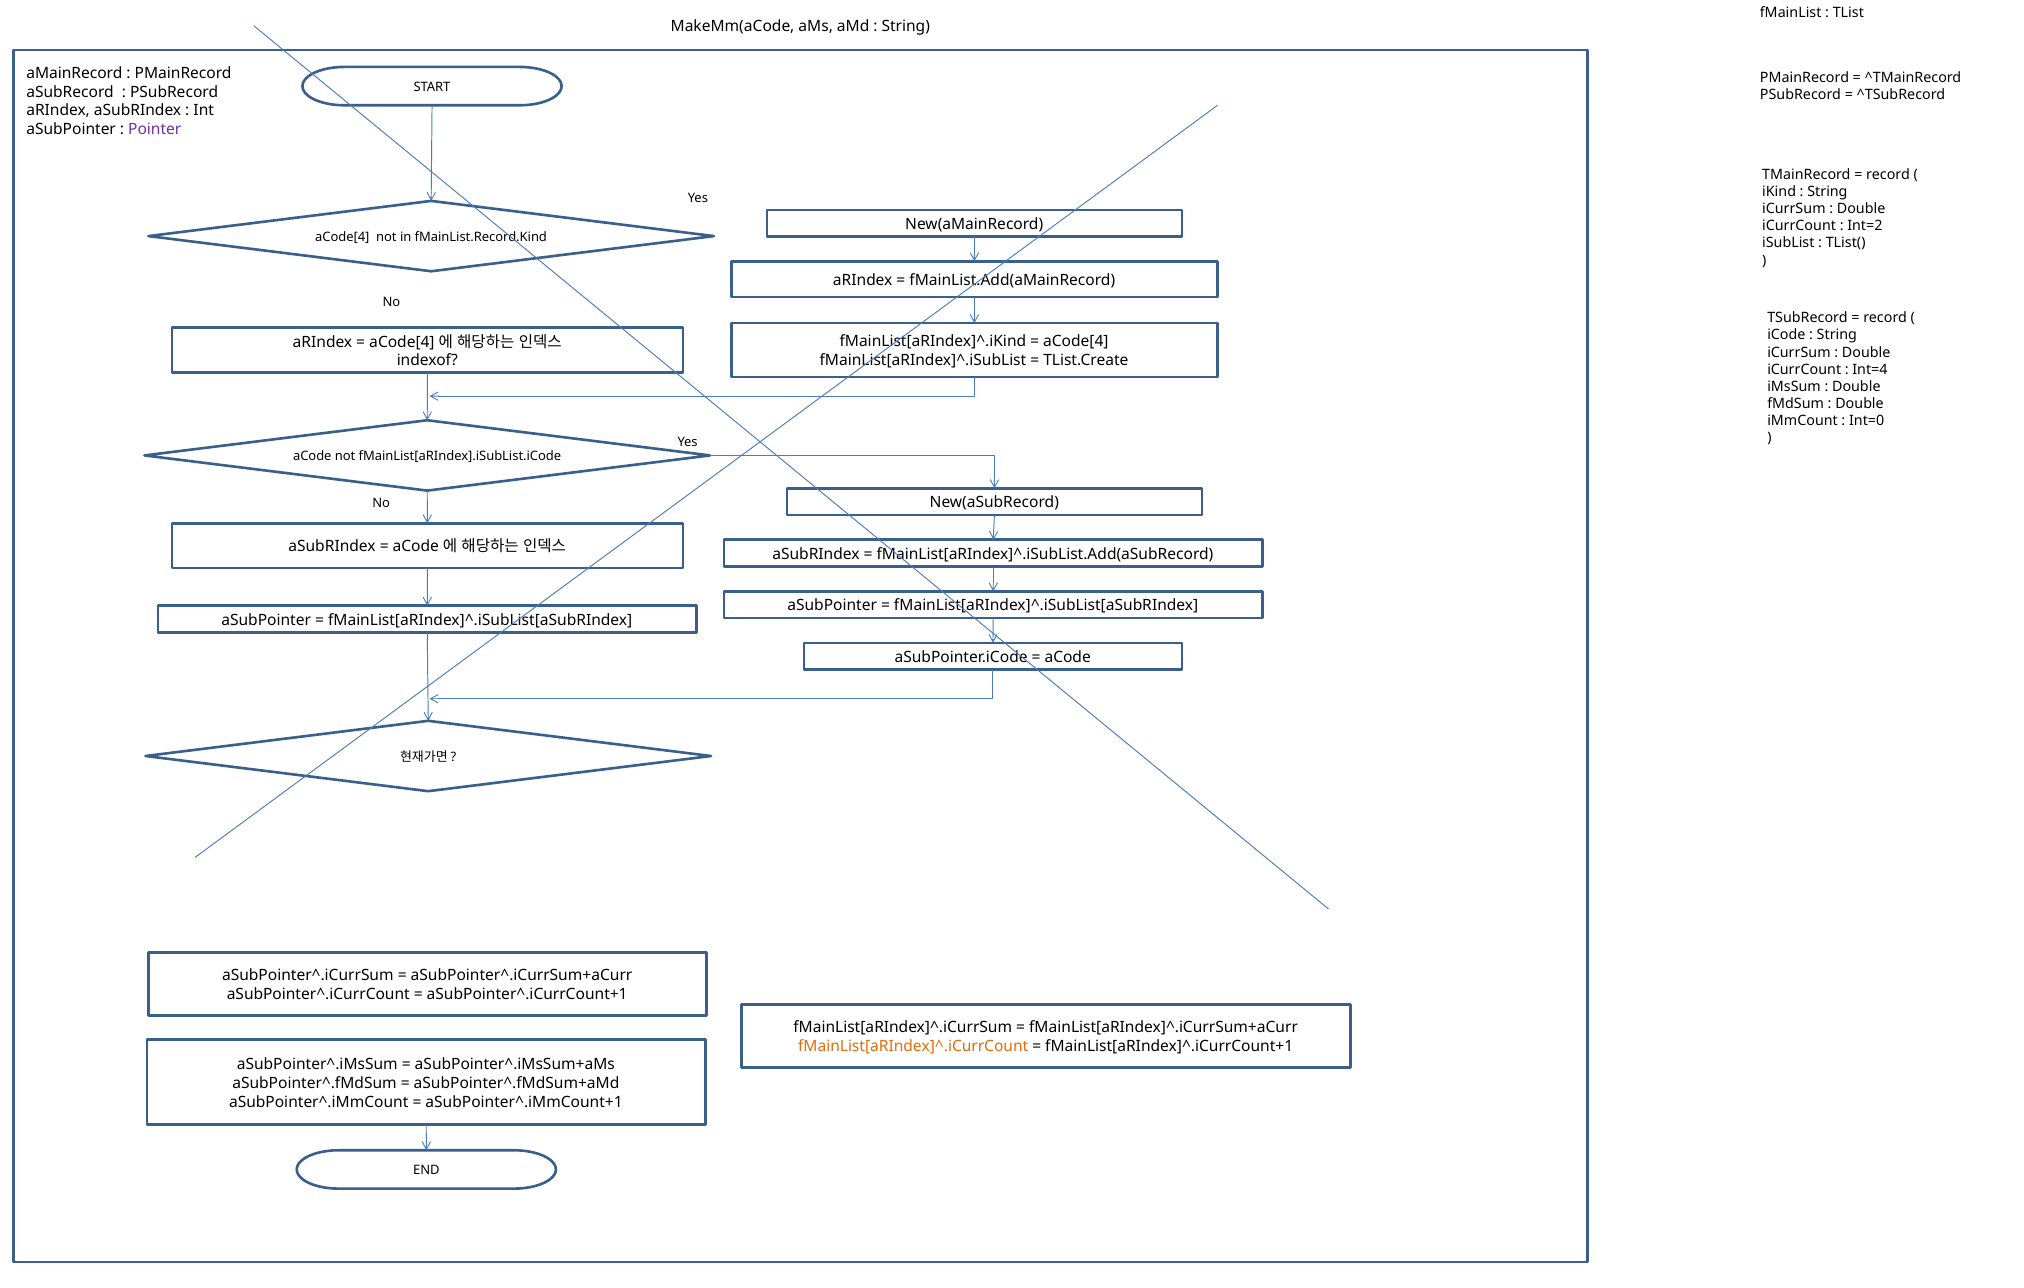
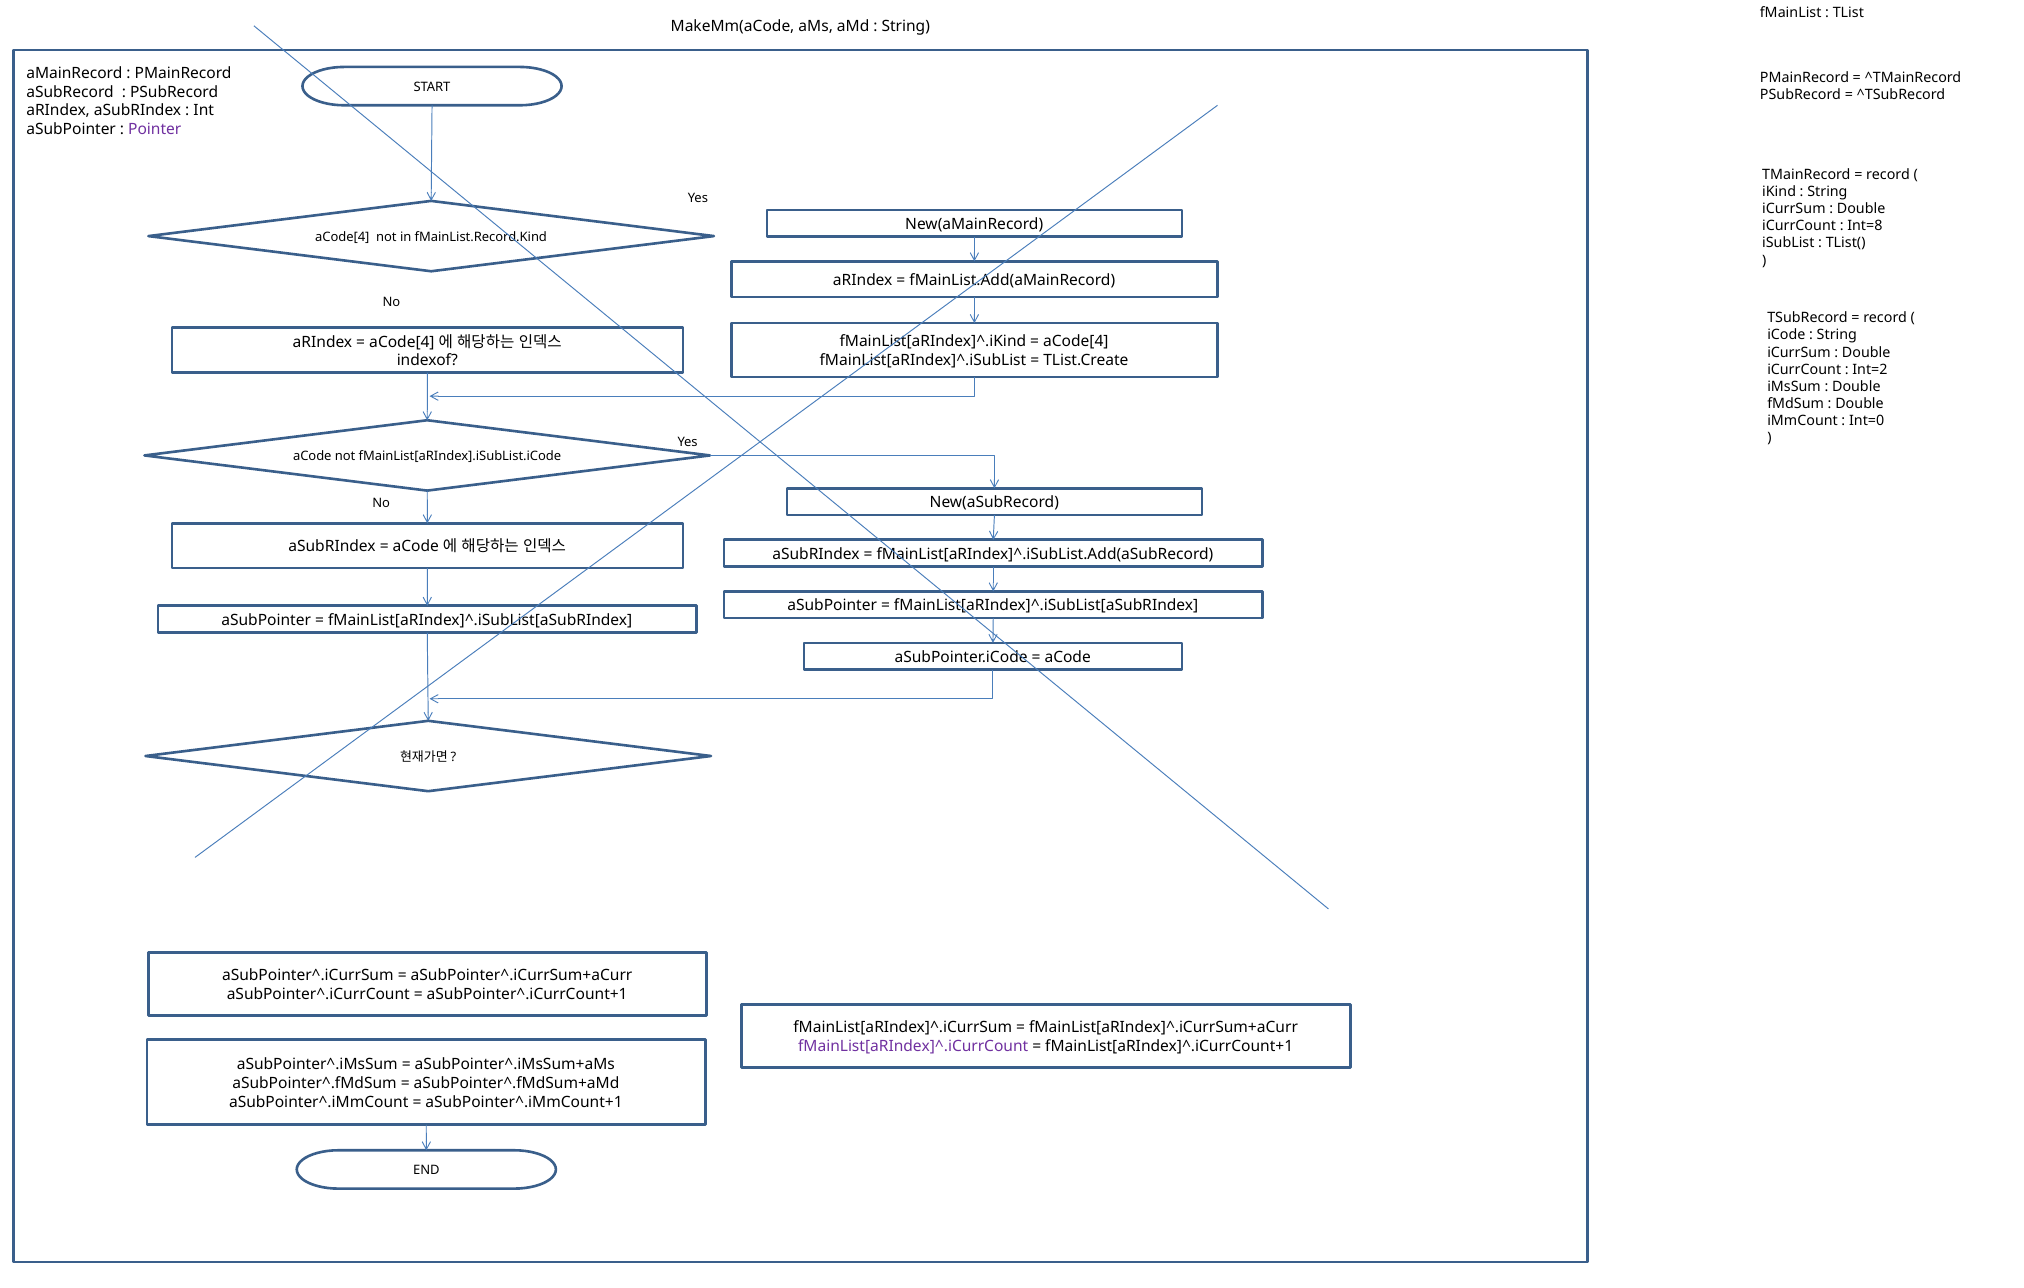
Int=2: Int=2 -> Int=8 (1865, 226)
Int=4: Int=4 -> Int=2 (1870, 370)
fMainList[aRIndex]^.iCurrCount colour: orange -> purple (913, 1046)
